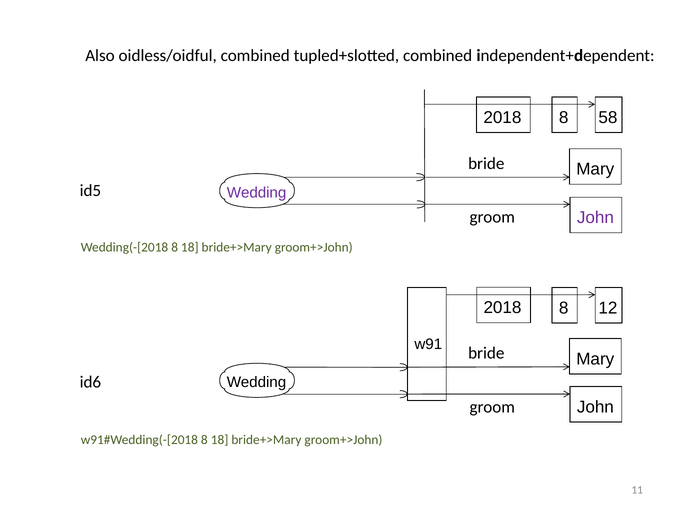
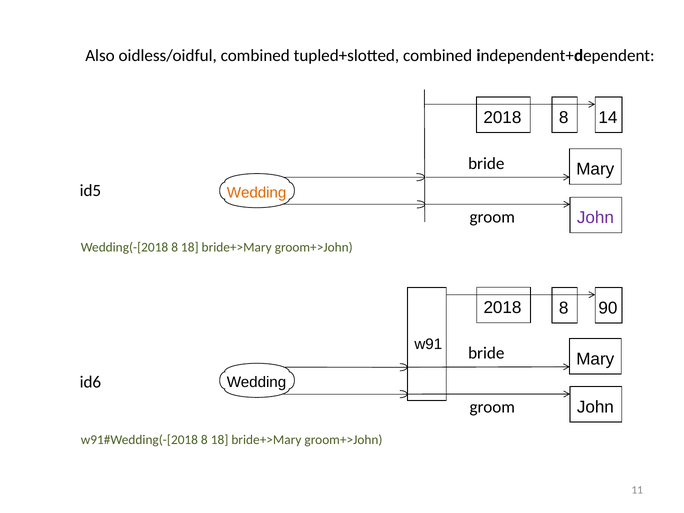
58: 58 -> 14 (608, 118)
Wedding colour: purple -> orange (257, 193)
12: 12 -> 90 (608, 308)
